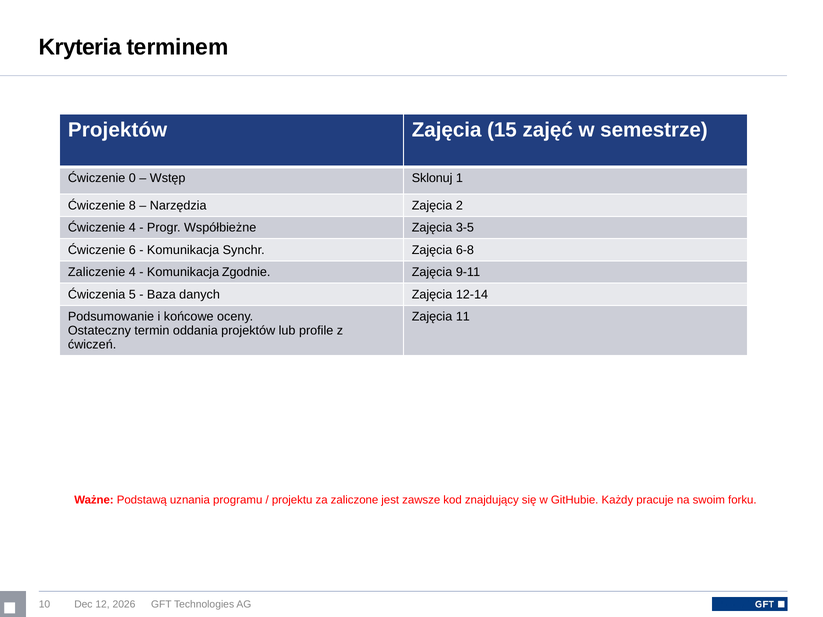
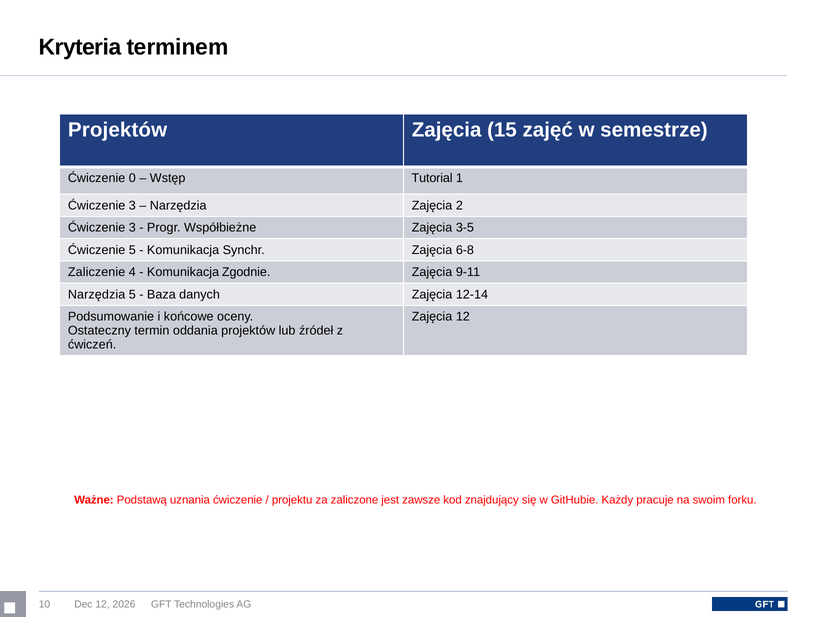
Sklonuj: Sklonuj -> Tutorial (432, 178)
8: 8 -> 3 (132, 206)
4: 4 -> 3 (132, 228)
Ćwiczenie 6: 6 -> 5 (132, 250)
Ćwiczenia: Ćwiczenia -> Narzędzia (97, 295)
Zajęcia 11: 11 -> 12 (463, 317)
profile: profile -> źródeł (316, 331)
uznania programu: programu -> ćwiczenie (238, 500)
